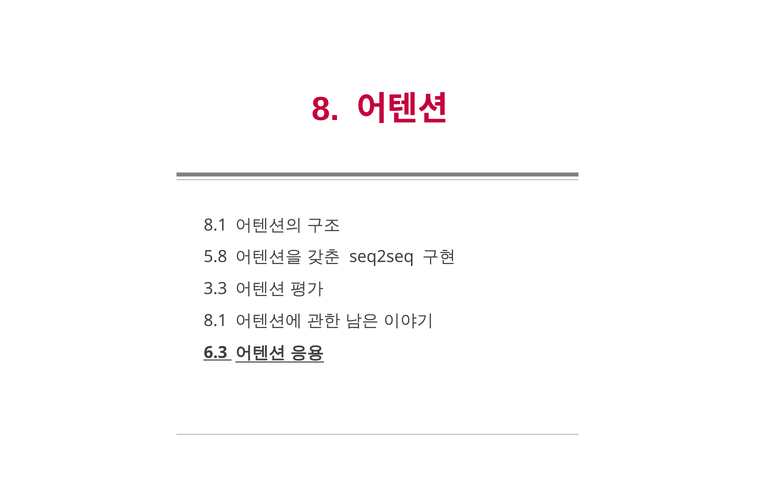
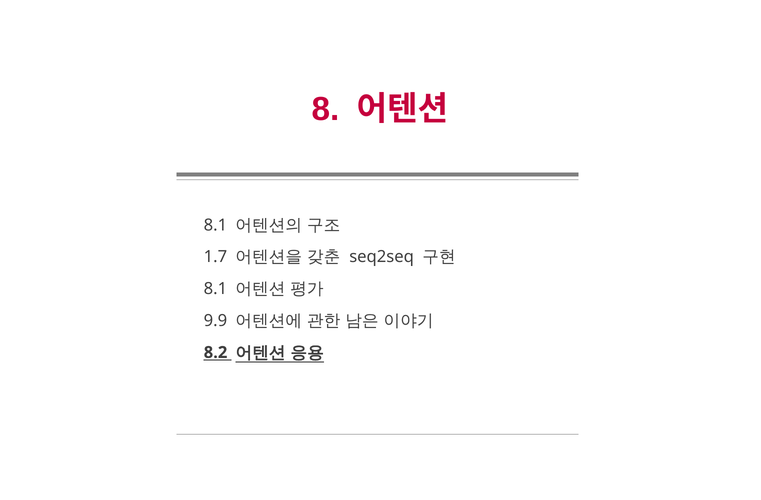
5.8: 5.8 -> 1.7 (215, 257)
3.3: 3.3 -> 8.1 (215, 289)
8.1: 8.1 -> 9.9 (215, 321)
6.3: 6.3 -> 8.2 (216, 352)
